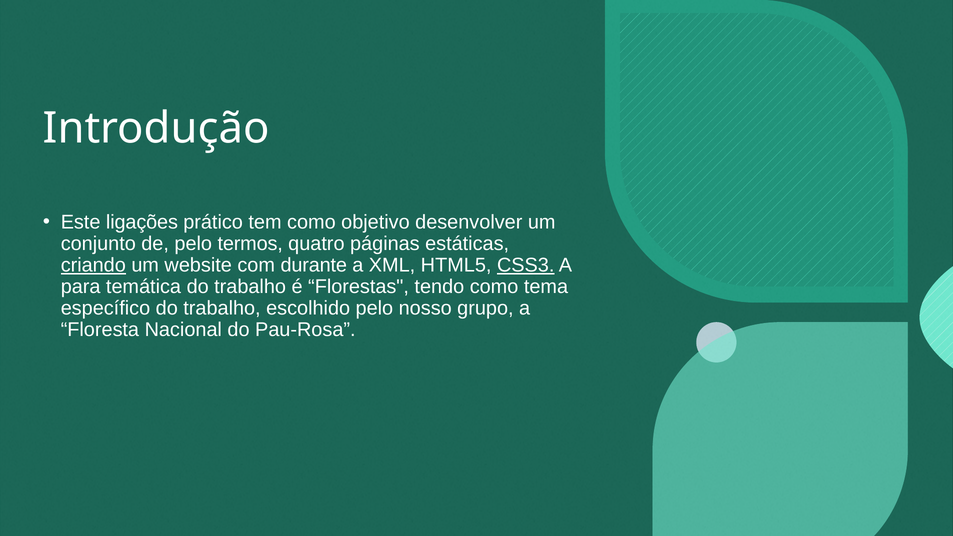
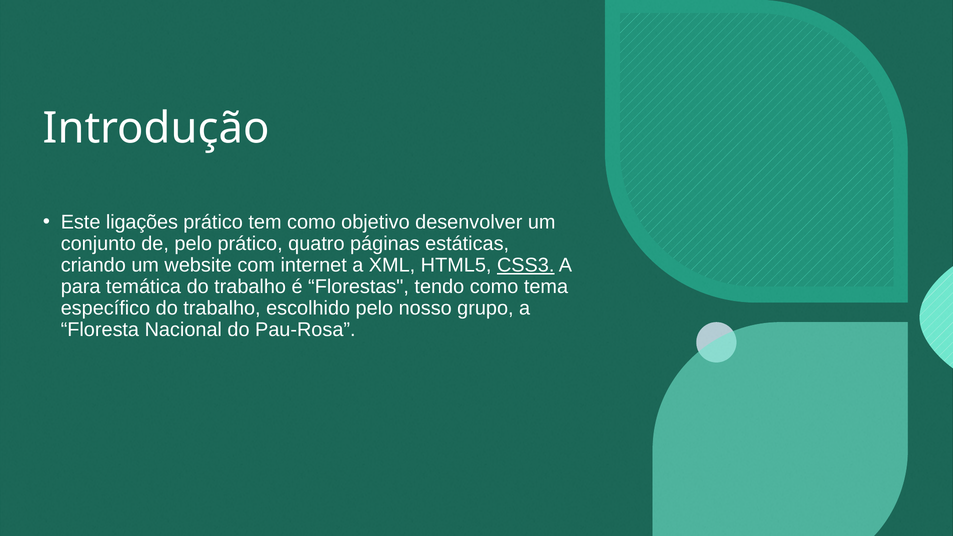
pelo termos: termos -> prático (250, 244)
criando underline: present -> none (93, 265)
durante: durante -> internet (314, 265)
